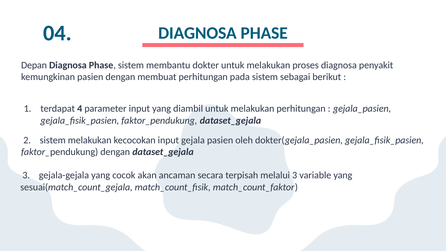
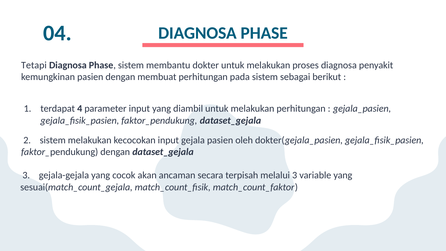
Depan: Depan -> Tetapi (34, 65)
